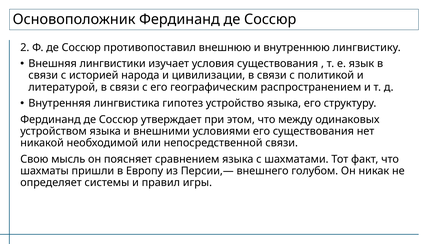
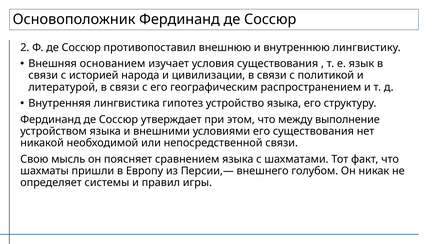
лингвистики: лингвистики -> основанием (113, 64)
одинаковых: одинаковых -> выполнение (347, 119)
